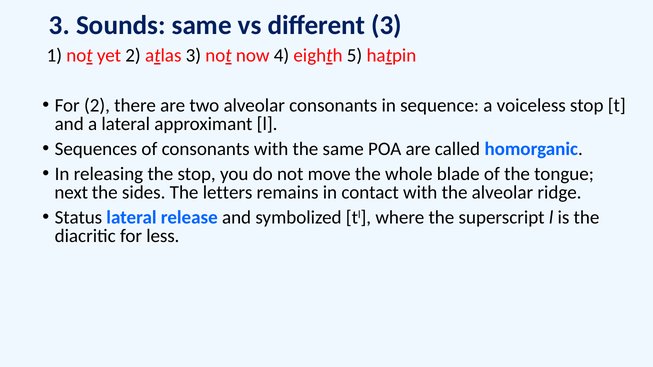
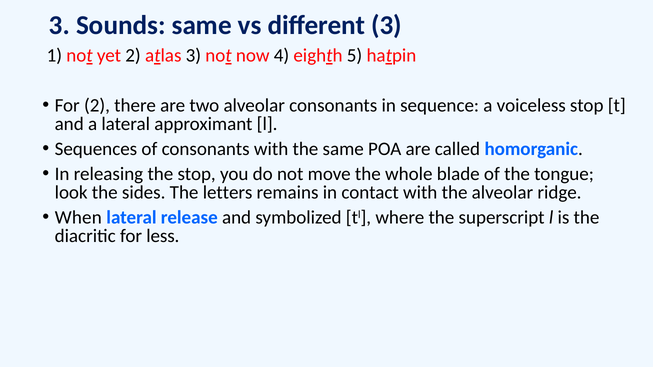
next: next -> look (71, 193)
Status: Status -> When (78, 218)
